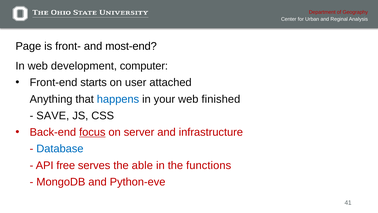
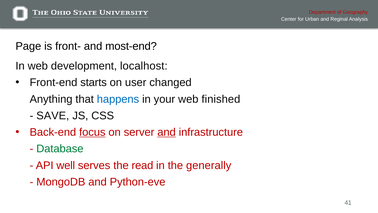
computer: computer -> localhost (144, 66)
attached: attached -> changed (171, 82)
and underline: none -> present (167, 132)
Database colour: blue -> green (60, 149)
free: free -> well (66, 165)
able: able -> read (142, 165)
functions: functions -> generally (209, 165)
